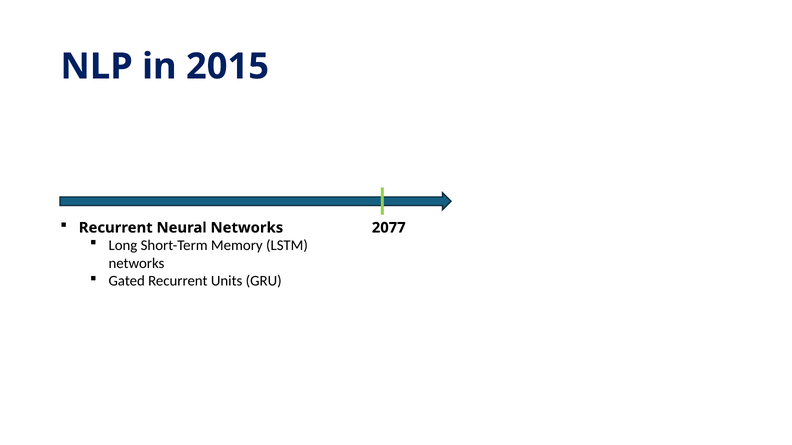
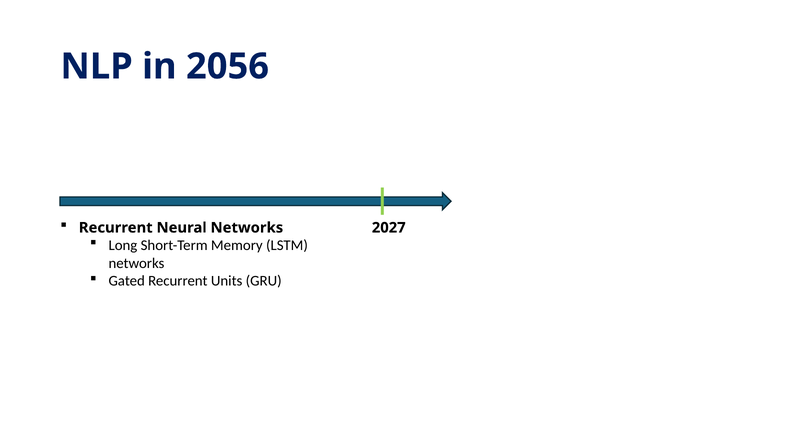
2015: 2015 -> 2056 (228, 67)
2077: 2077 -> 2027 (389, 228)
